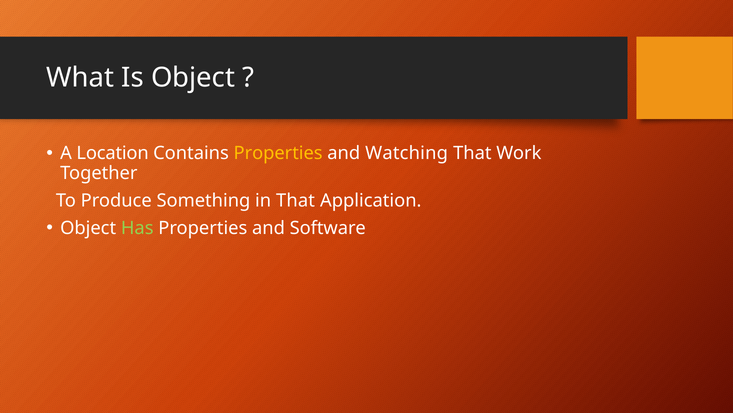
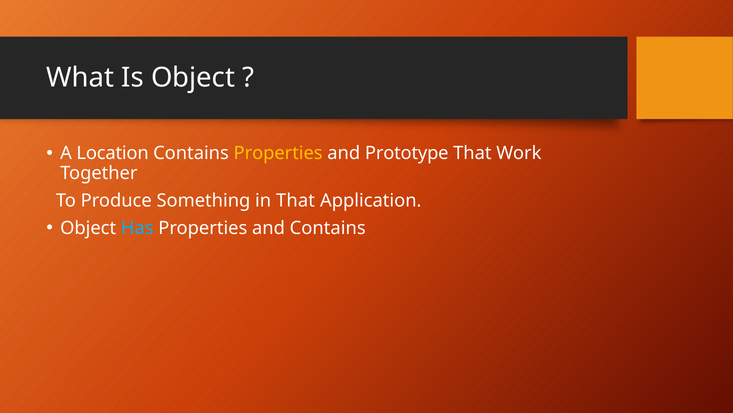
Watching: Watching -> Prototype (407, 153)
Has colour: light green -> light blue (137, 228)
and Software: Software -> Contains (328, 228)
